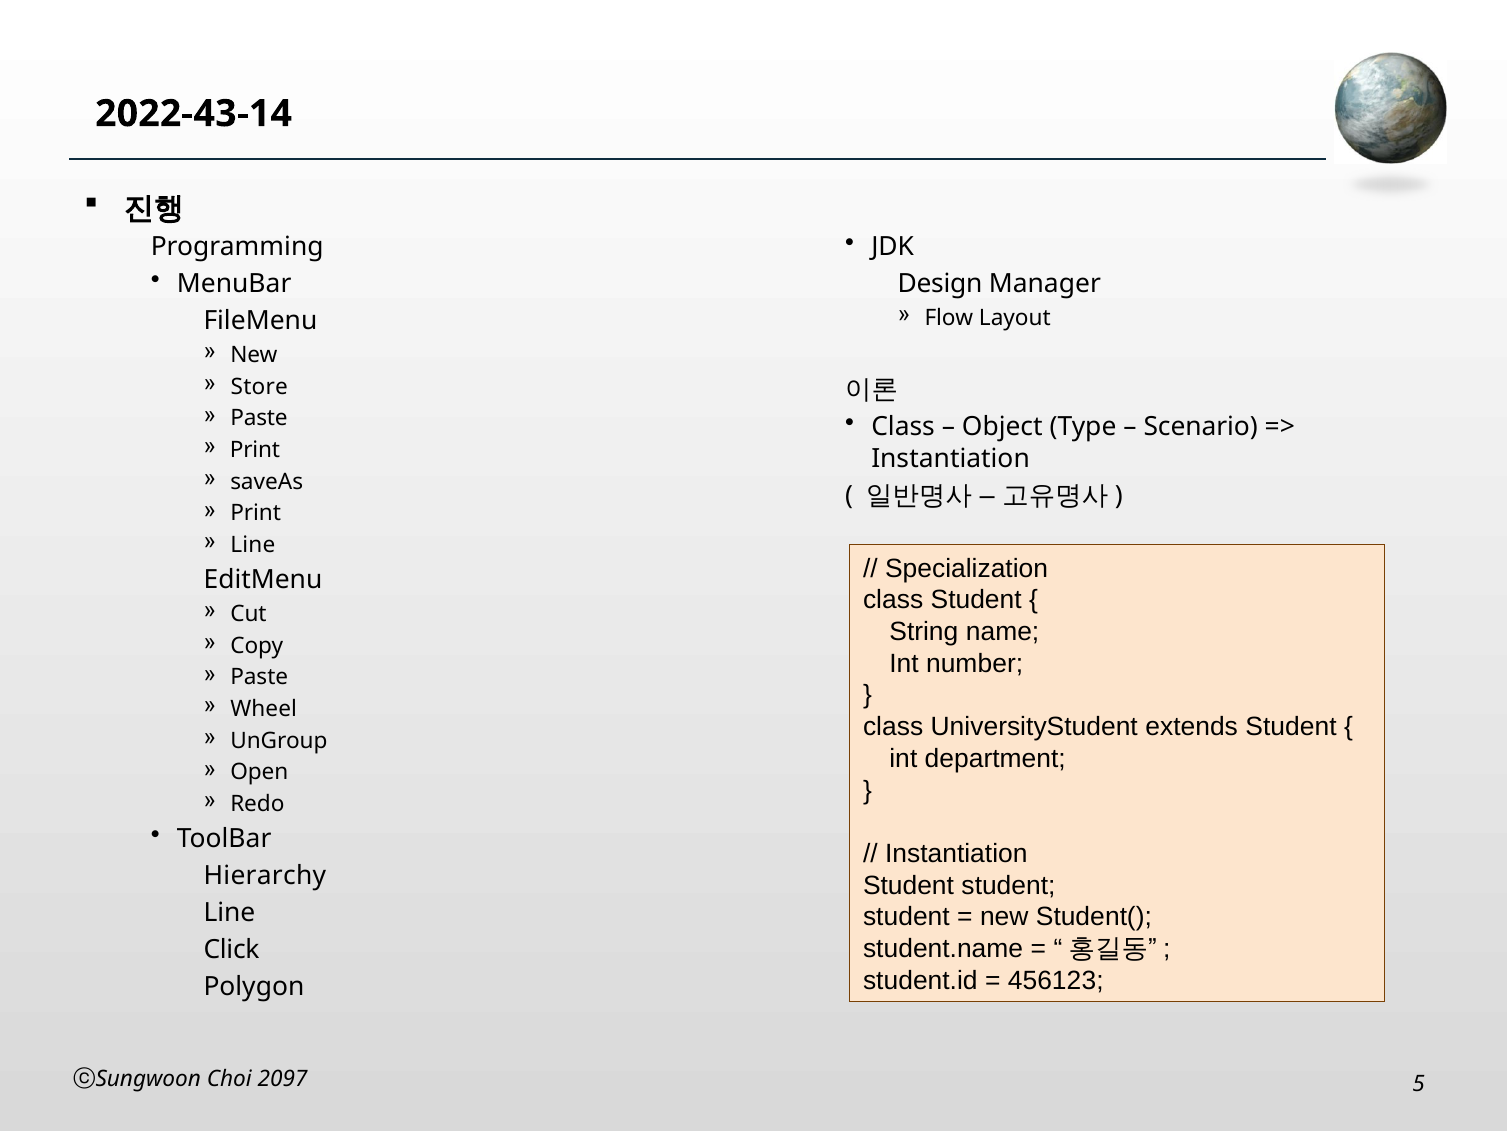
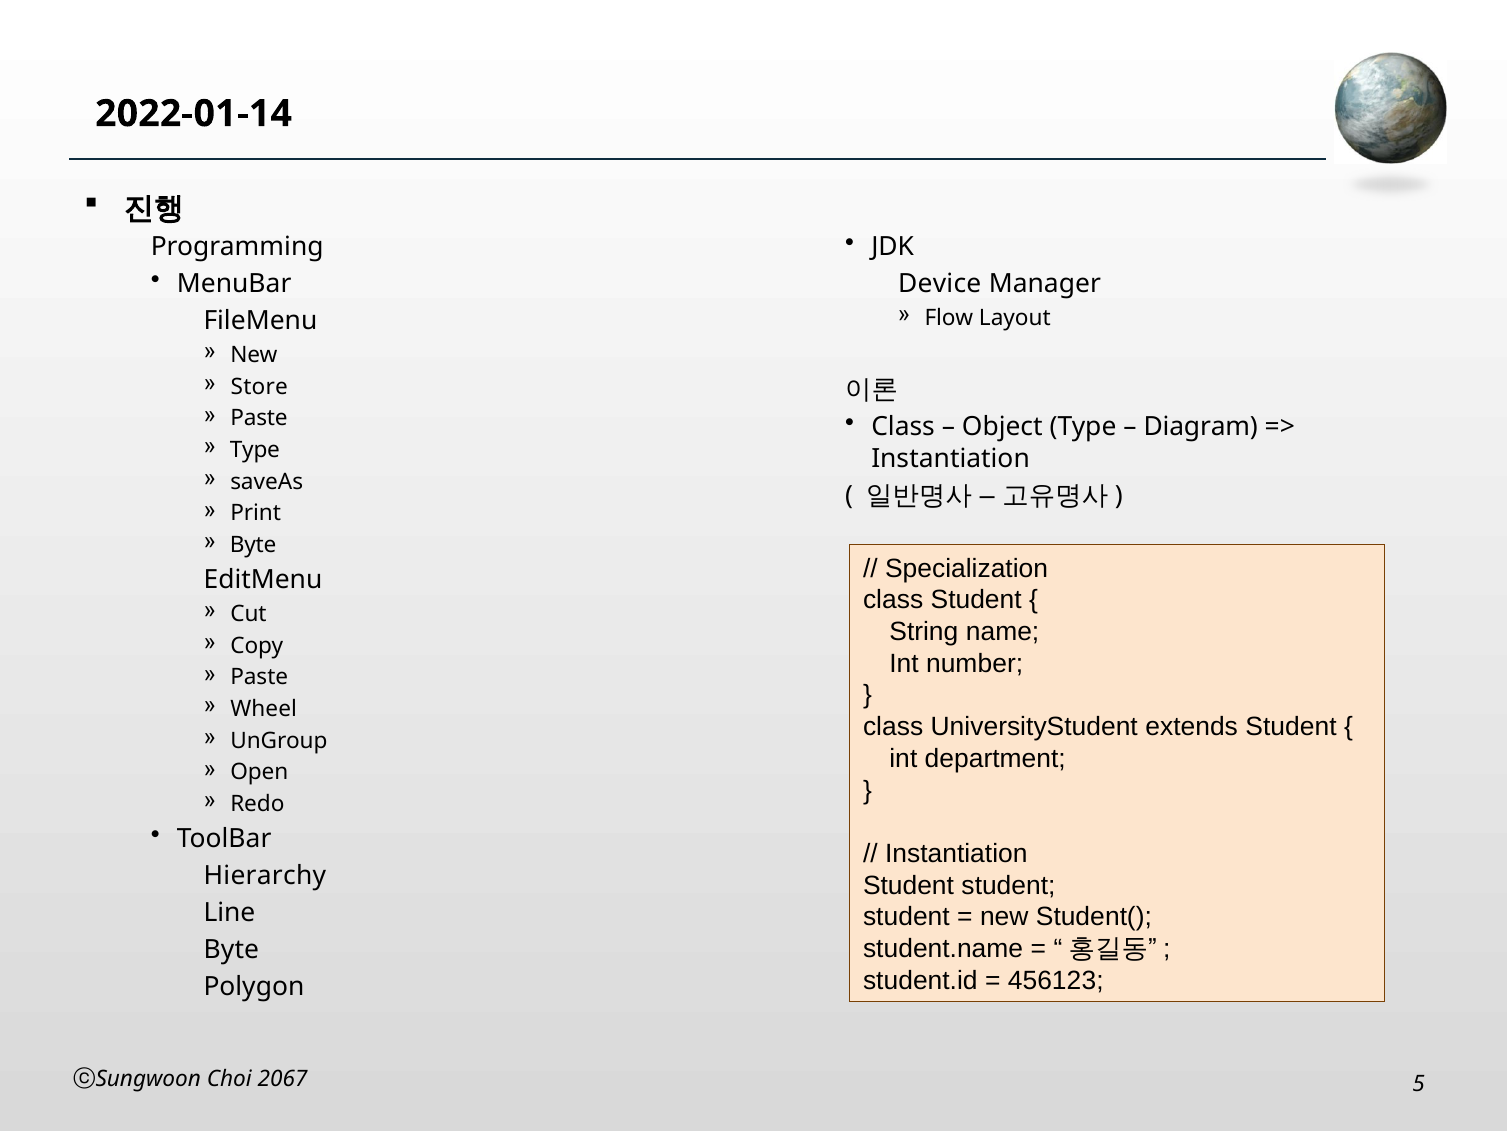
2022-43-14: 2022-43-14 -> 2022-01-14 (193, 114)
Design: Design -> Device (940, 284)
Scenario: Scenario -> Diagram (1201, 427)
Print: Print -> Type (255, 450)
Line: Line -> Byte (253, 545)
Click: Click -> Byte (231, 950)
2097: 2097 -> 2067 (283, 1079)
